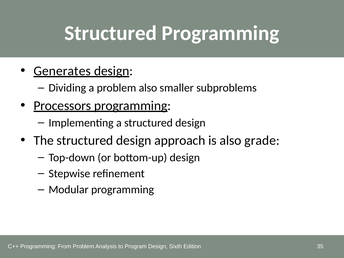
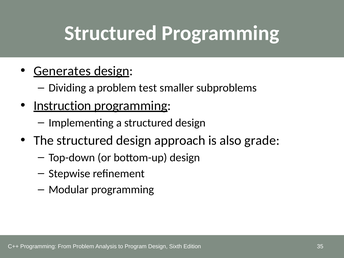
problem also: also -> test (148, 88)
Processors: Processors -> Instruction (62, 106)
